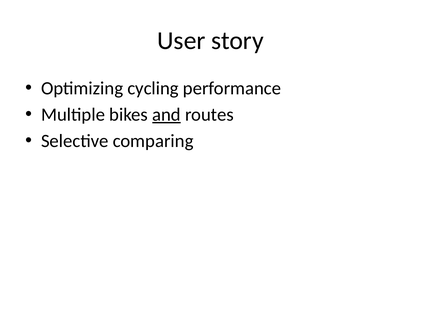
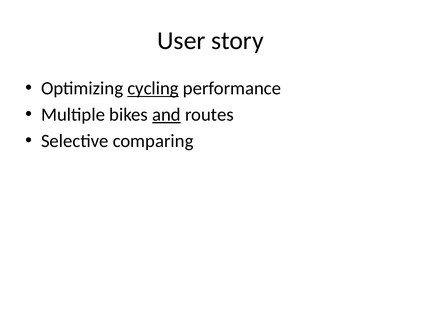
cycling underline: none -> present (153, 88)
